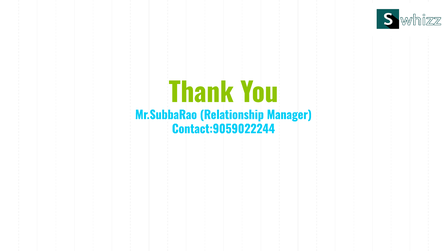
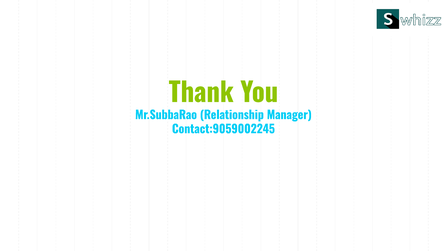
Contact:9059022244: Contact:9059022244 -> Contact:9059002245 (223, 130)
